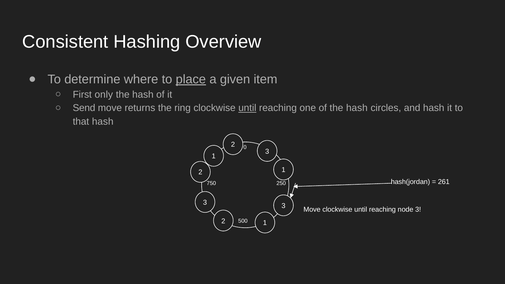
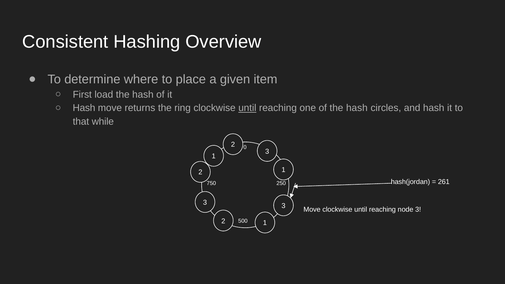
place underline: present -> none (191, 79)
only: only -> load (104, 94)
Send: Send -> Hash (84, 108)
that hash: hash -> while (103, 122)
